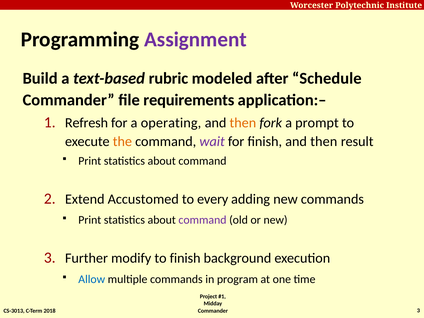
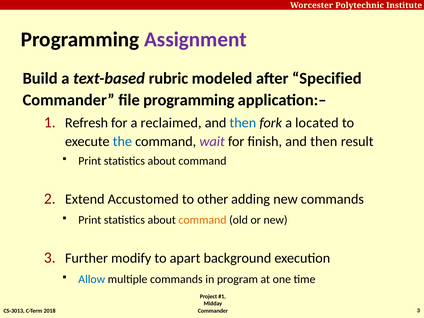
Schedule: Schedule -> Specified (327, 78)
file requirements: requirements -> programming (189, 100)
operating: operating -> reclaimed (171, 123)
then colour: orange -> blue (243, 123)
prompt: prompt -> located (317, 123)
the colour: orange -> blue (122, 141)
every: every -> other (213, 199)
command colour: purple -> orange (202, 220)
to finish: finish -> apart (185, 258)
